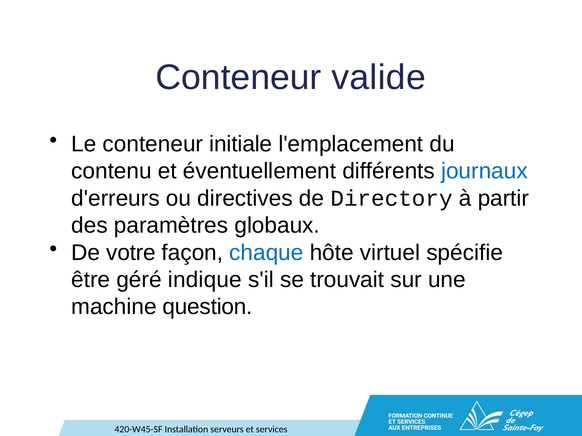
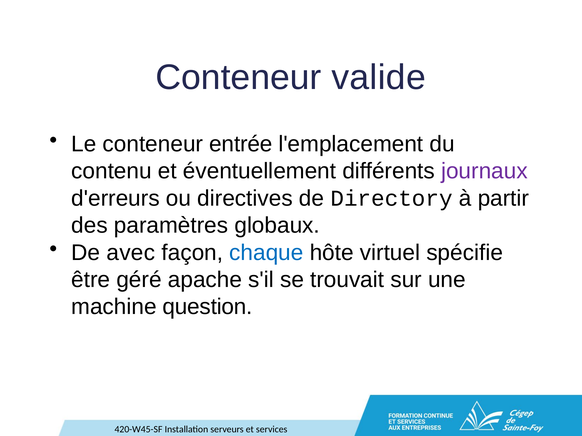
initiale: initiale -> entrée (241, 144)
journaux colour: blue -> purple (484, 171)
votre: votre -> avec (131, 253)
indique: indique -> apache (205, 280)
